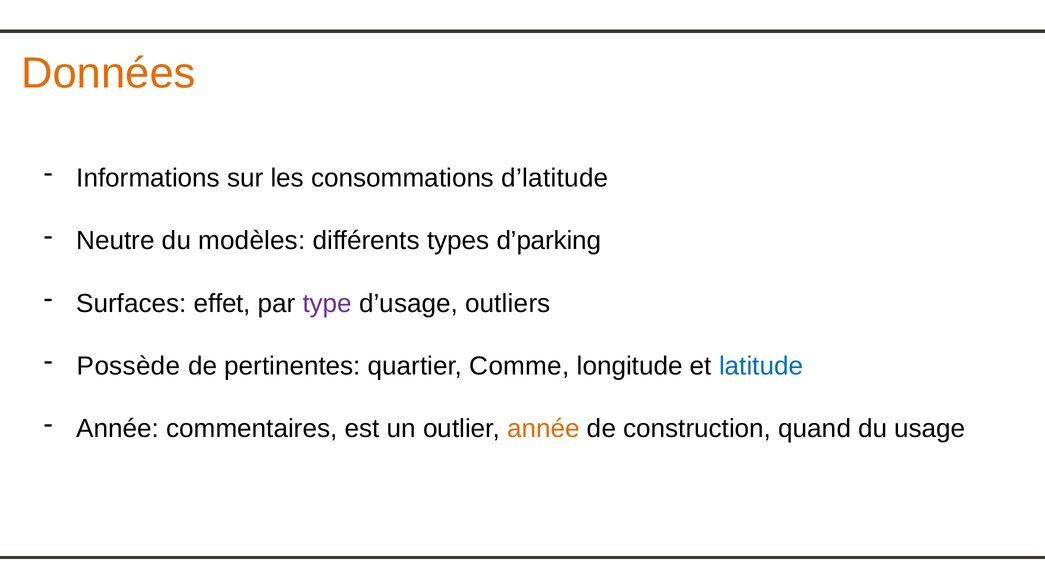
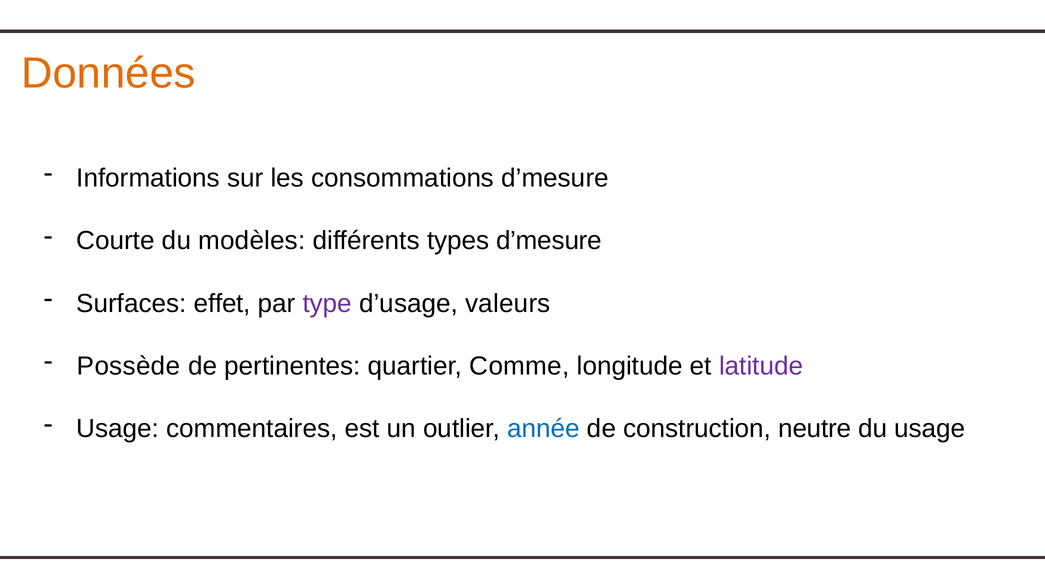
consommations d’latitude: d’latitude -> d’mesure (555, 178)
Neutre: Neutre -> Courte (116, 241)
types d’parking: d’parking -> d’mesure (549, 241)
outliers: outliers -> valeurs (508, 303)
latitude colour: blue -> purple (761, 366)
Année: Année -> Usage (118, 429)
année colour: orange -> blue (543, 429)
quand: quand -> neutre (815, 429)
